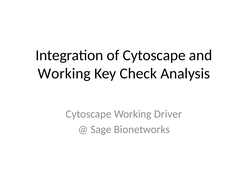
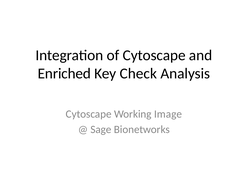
Working: Working -> Enriched (64, 74)
Driver: Driver -> Image (168, 114)
